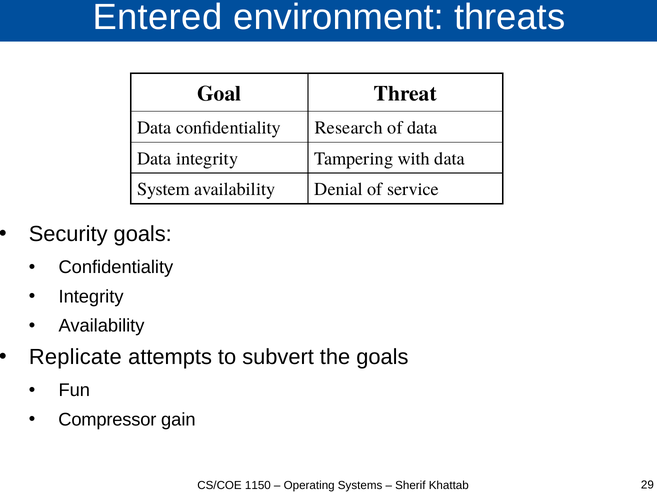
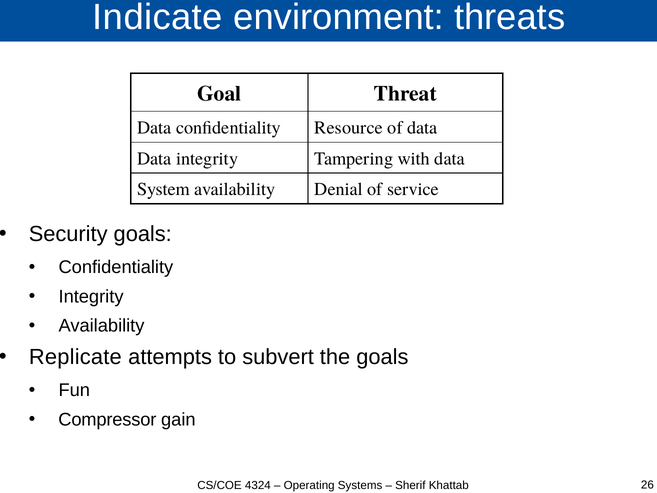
Entered: Entered -> Indicate (157, 17)
Research: Research -> Resource (349, 128)
1150: 1150 -> 4324 (258, 485)
29: 29 -> 26 (647, 485)
